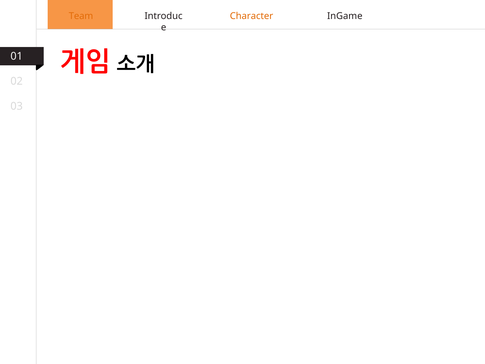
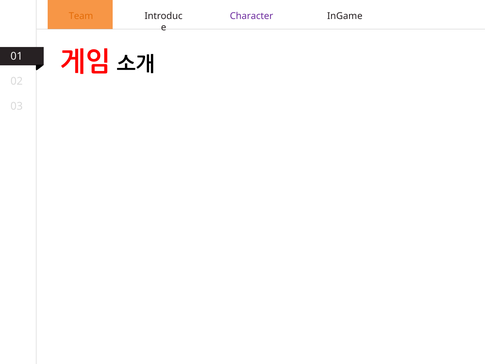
Character colour: orange -> purple (252, 16)
